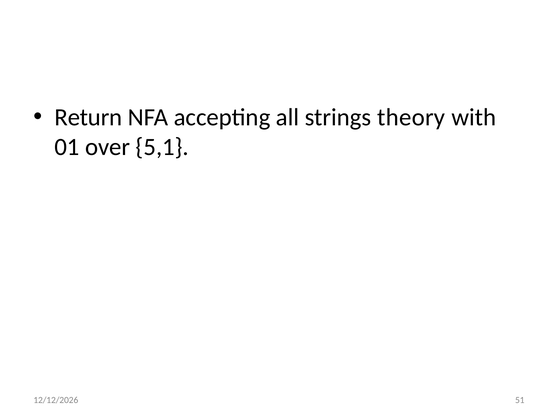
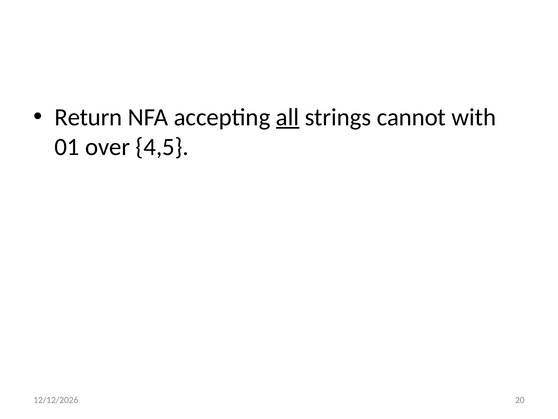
all underline: none -> present (288, 117)
theory: theory -> cannot (411, 117)
5,1: 5,1 -> 4,5 (162, 147)
51: 51 -> 20 (520, 400)
